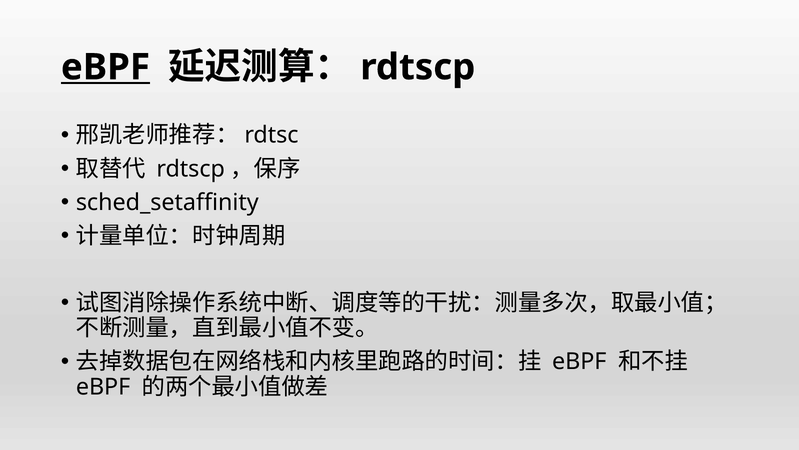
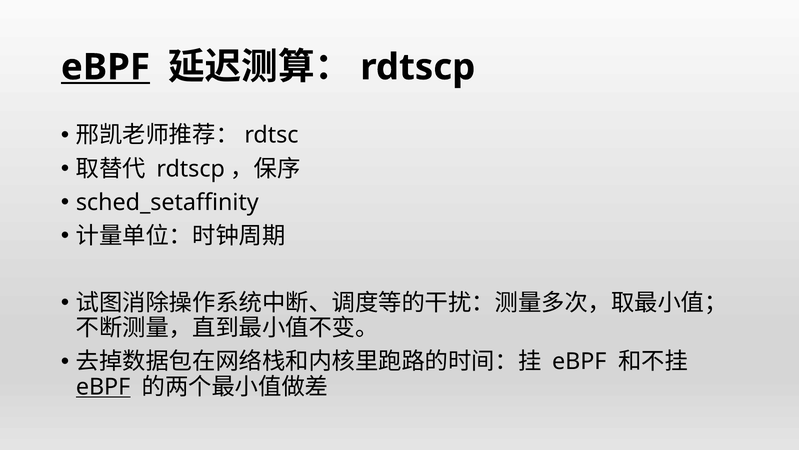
eBPF underline: none -> present (103, 386)
